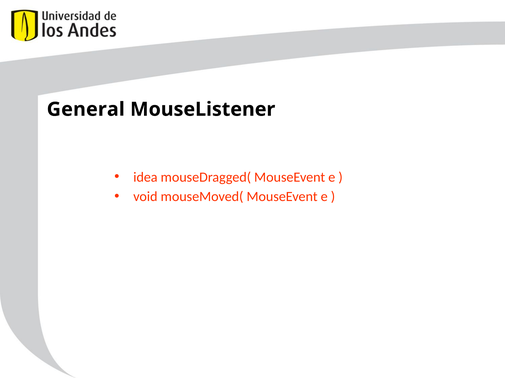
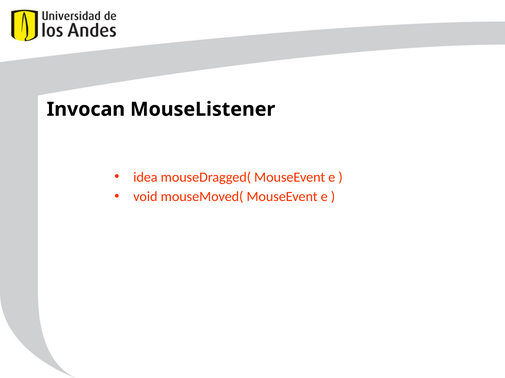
General: General -> Invocan (86, 110)
